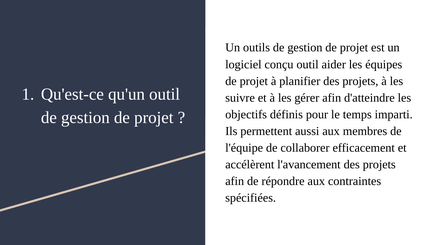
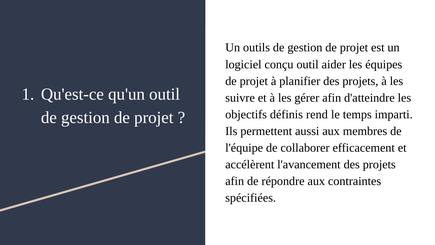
pour: pour -> rend (317, 114)
